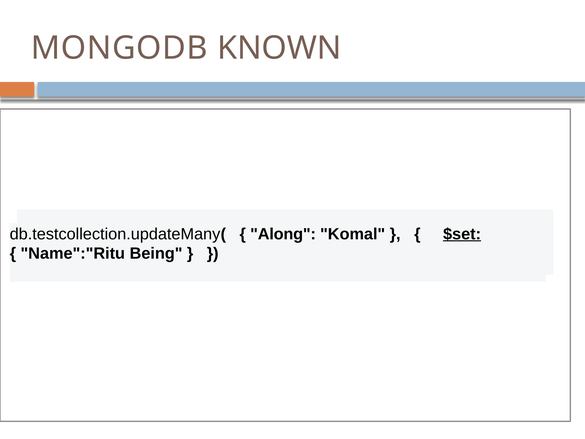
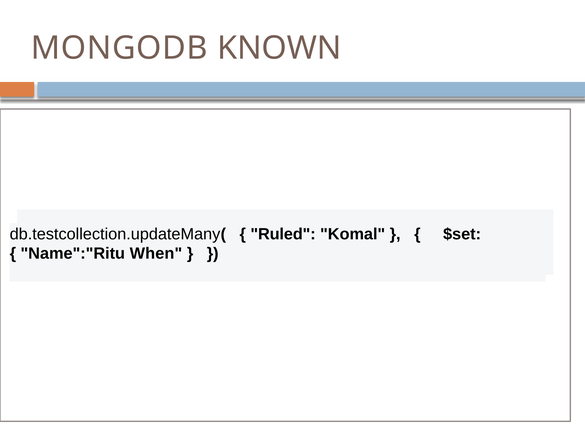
Along: Along -> Ruled (283, 234)
$set underline: present -> none (462, 234)
Being: Being -> When (156, 253)
